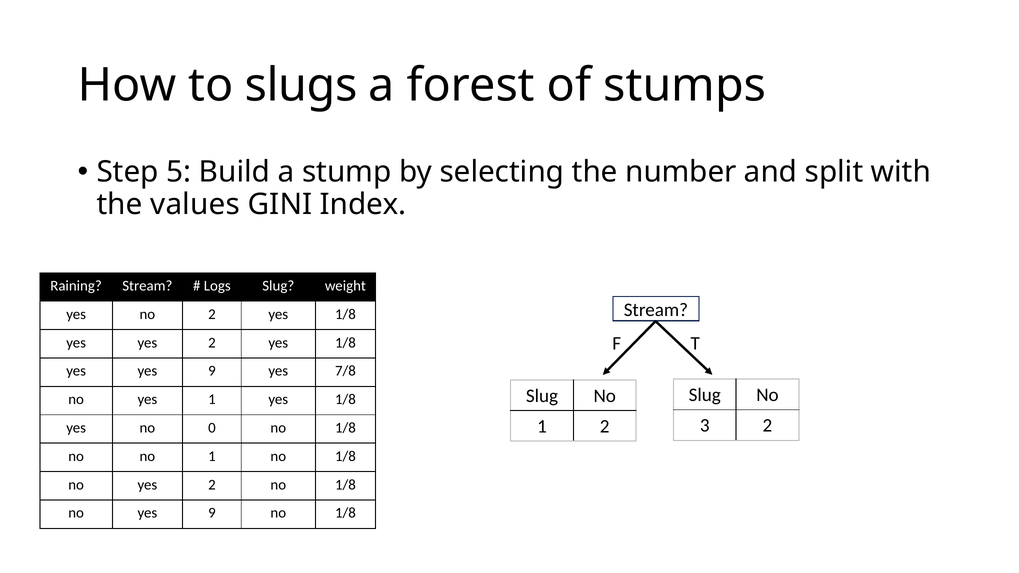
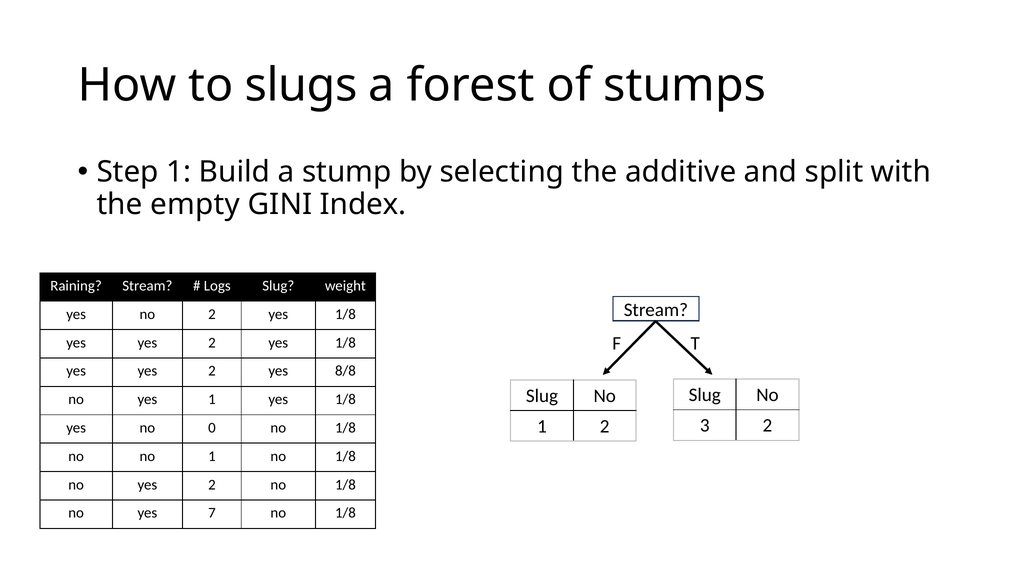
Step 5: 5 -> 1 (179, 172)
number: number -> additive (681, 172)
values: values -> empty (195, 204)
9: 9 -> 2 (212, 371)
7/8: 7/8 -> 8/8 (345, 371)
no yes 9: 9 -> 7 (212, 513)
